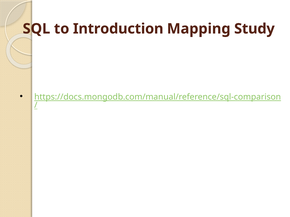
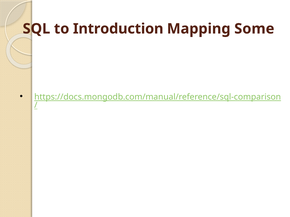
Study: Study -> Some (254, 29)
